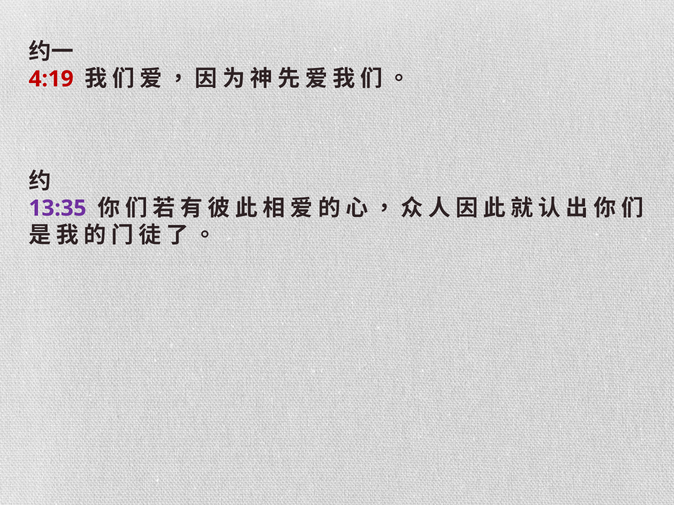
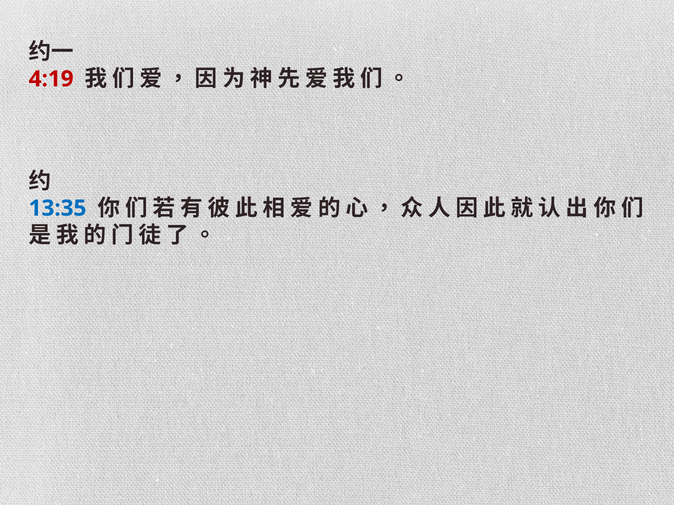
13:35 colour: purple -> blue (58, 208)
